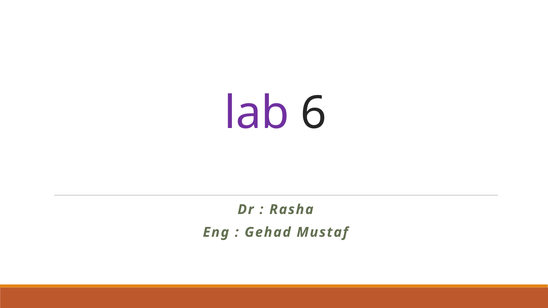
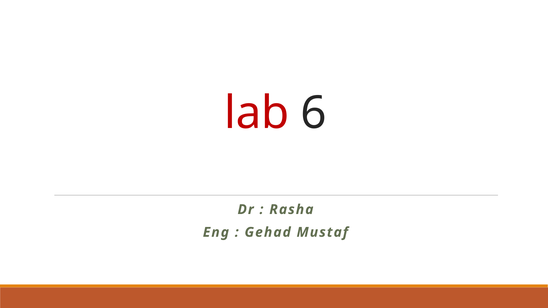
lab colour: purple -> red (257, 113)
